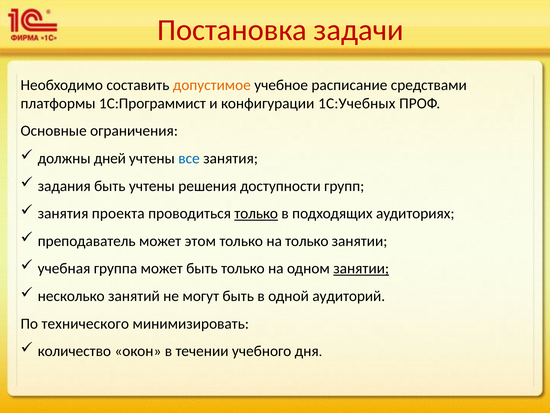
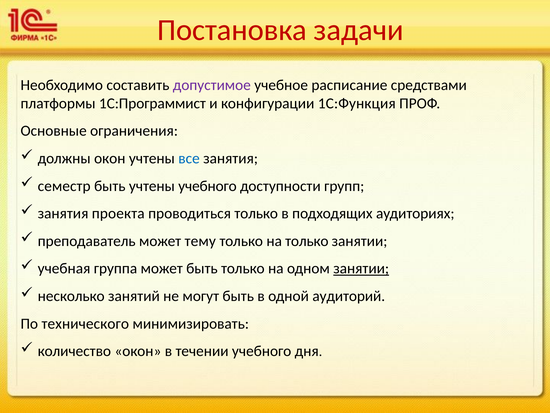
допустимое colour: orange -> purple (212, 85)
1С:Учебных: 1С:Учебных -> 1С:Функция (357, 103)
должны дней: дней -> окон (110, 158)
задания: задания -> семестр (64, 186)
учтены решения: решения -> учебного (208, 186)
только underline: present -> none (256, 213)
этом: этом -> тему (200, 241)
